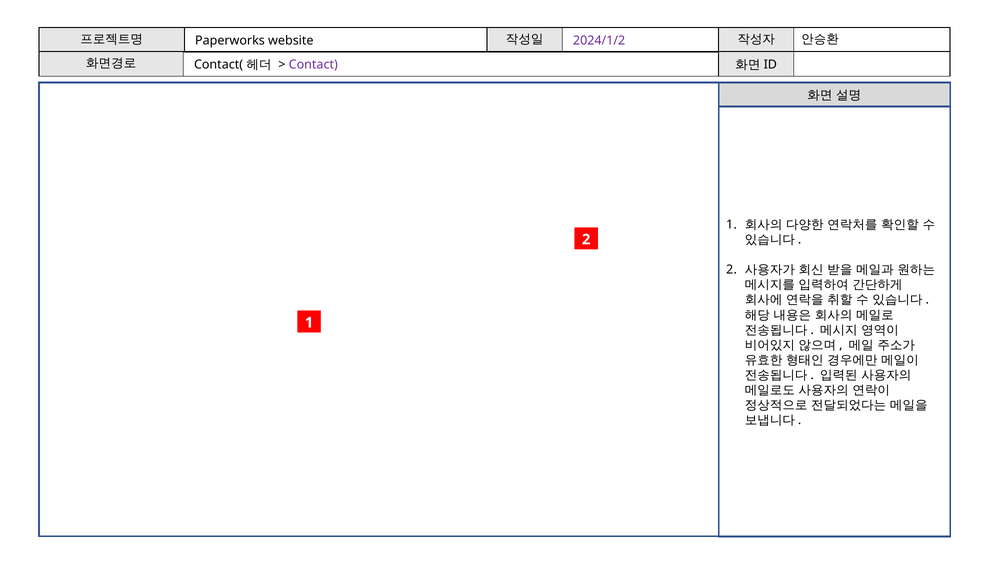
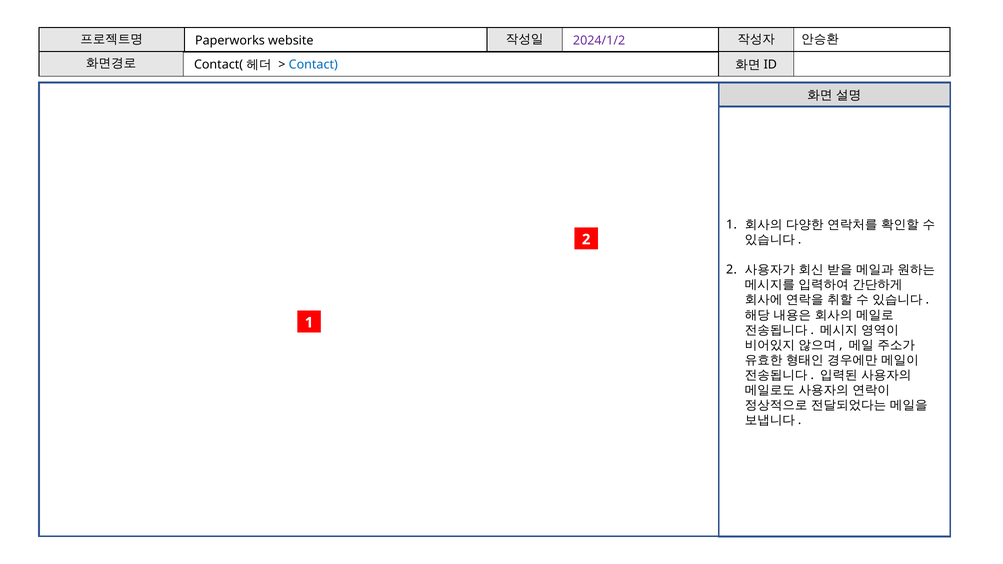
Contact colour: purple -> blue (313, 65)
